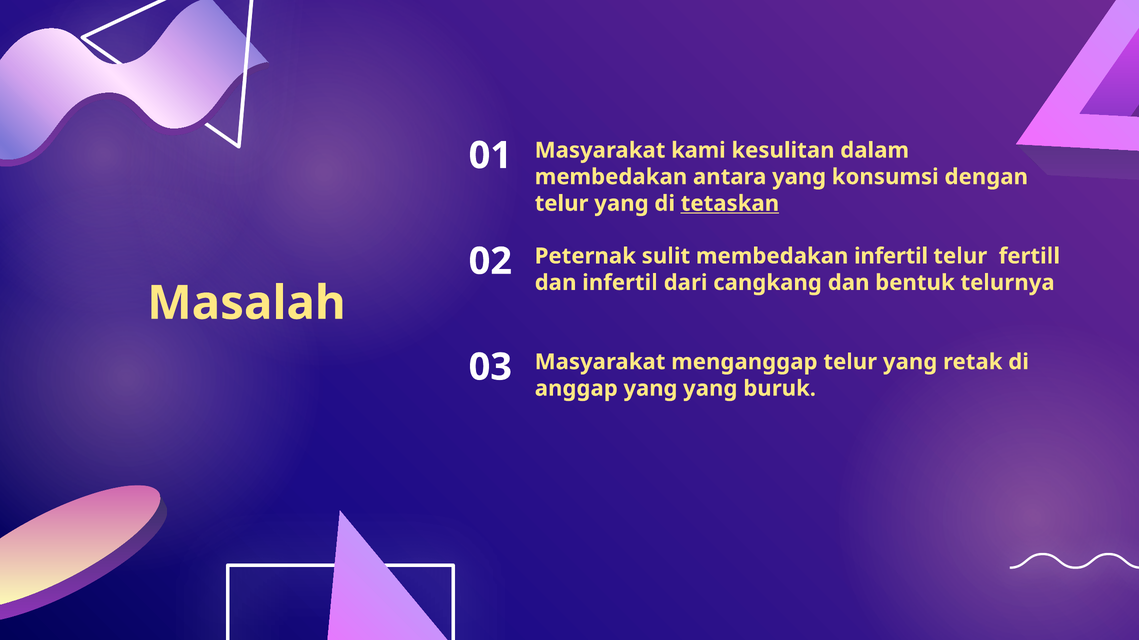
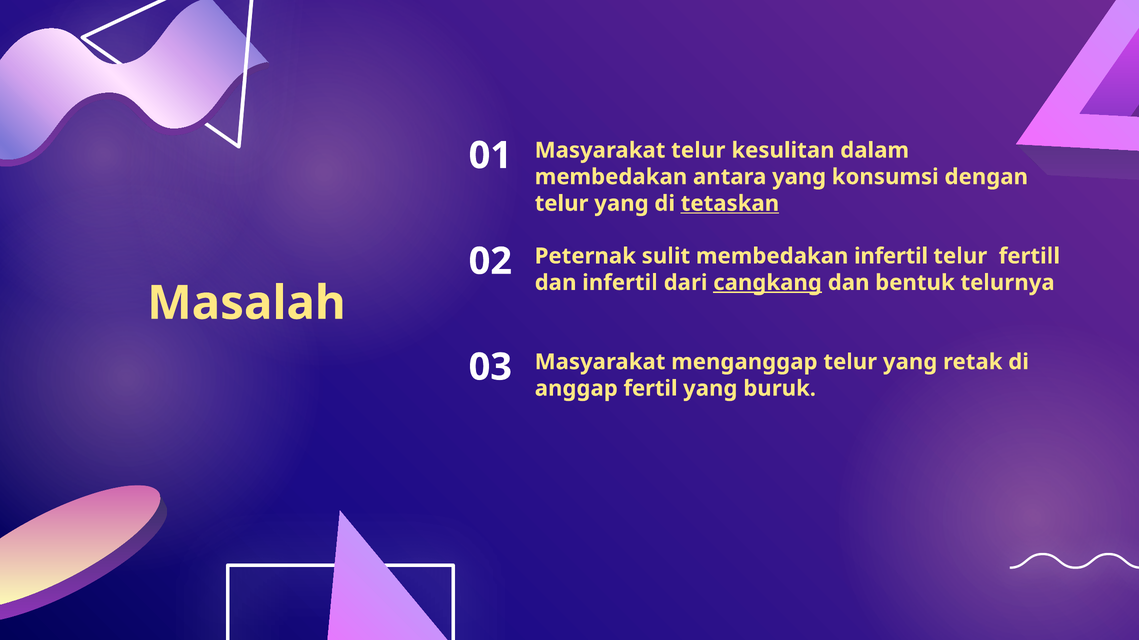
Masyarakat kami: kami -> telur (698, 150)
cangkang underline: none -> present (768, 283)
anggap yang: yang -> fertil (651, 389)
